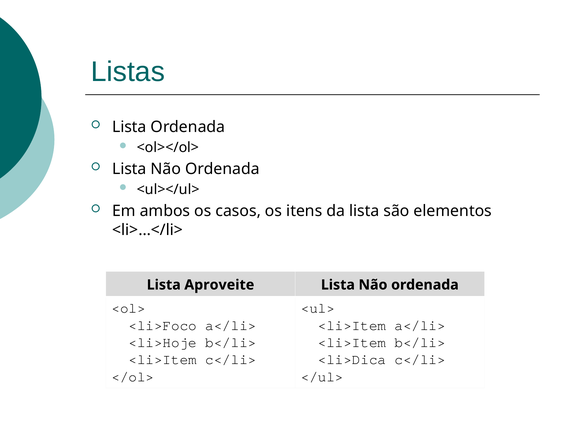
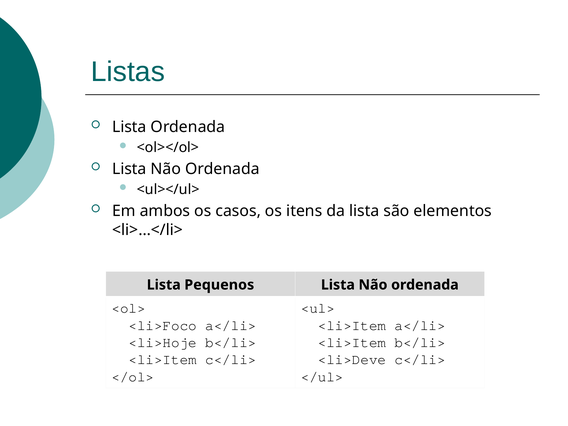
Aproveite: Aproveite -> Pequenos (219, 285)
<li>Dica: <li>Dica -> <li>Deve (352, 360)
